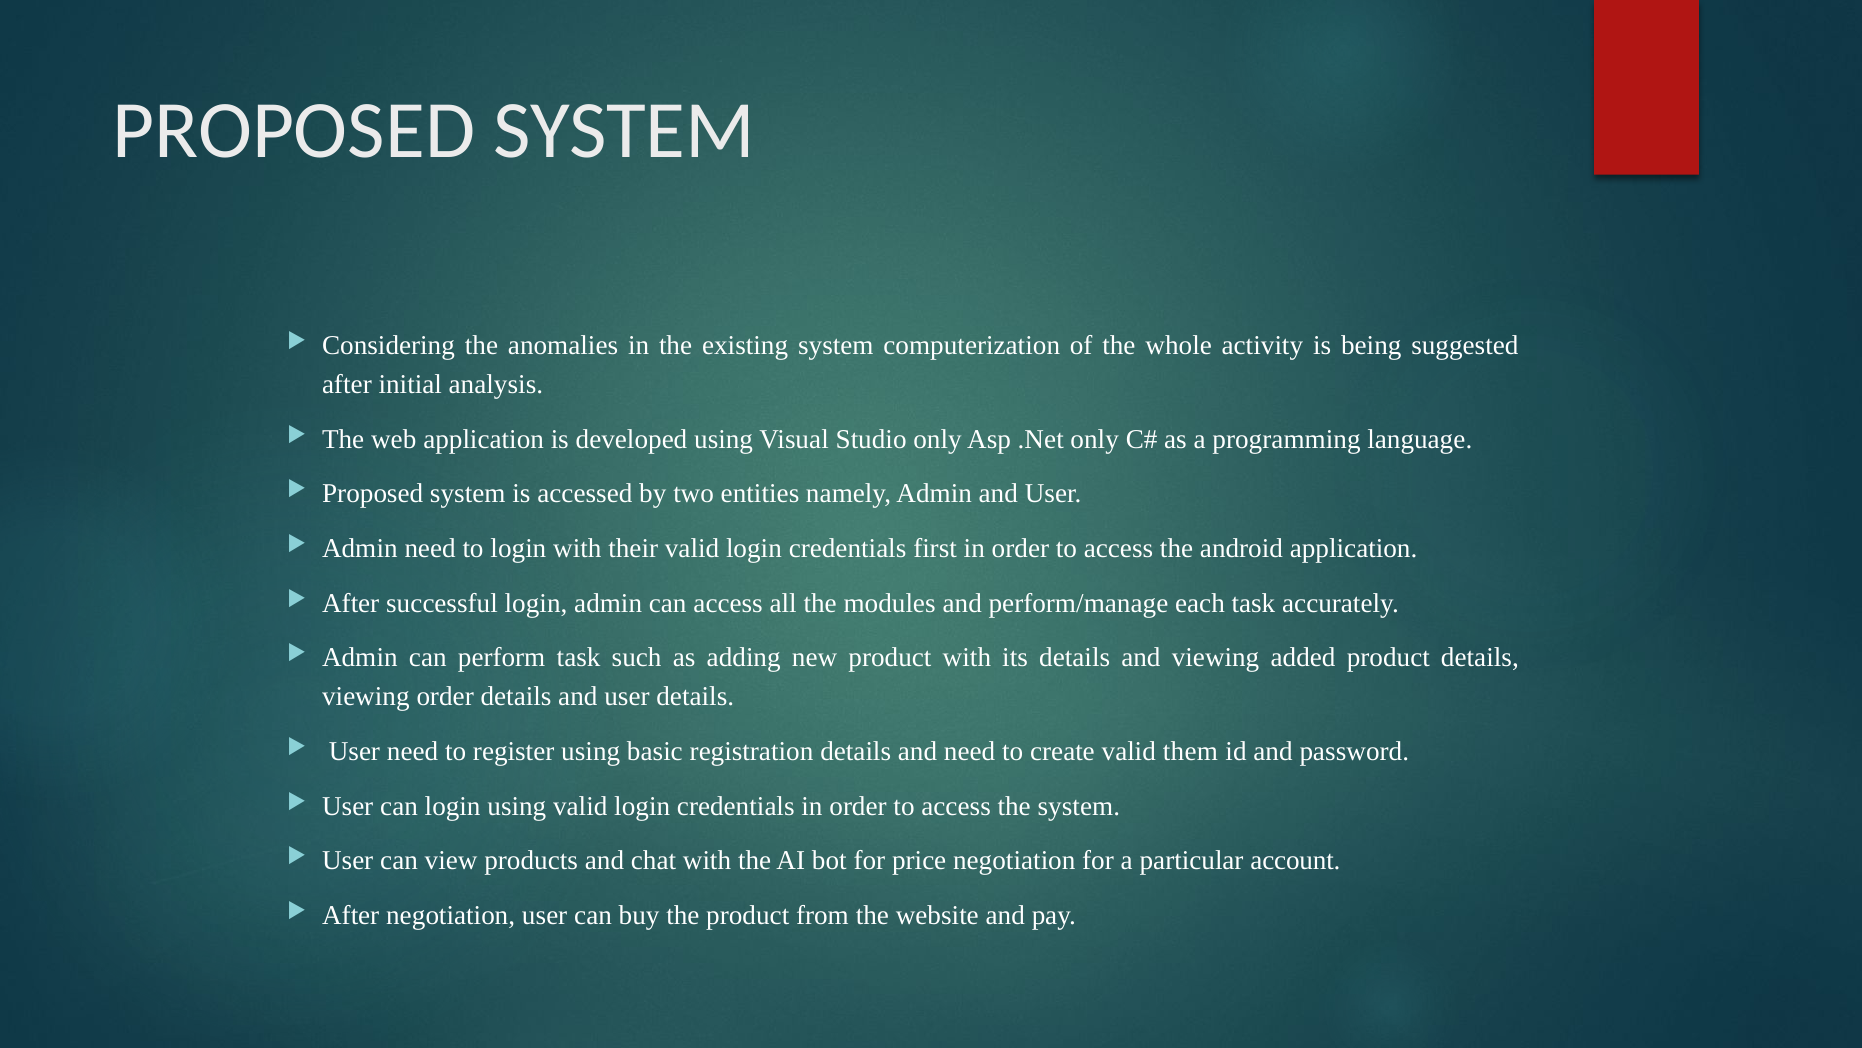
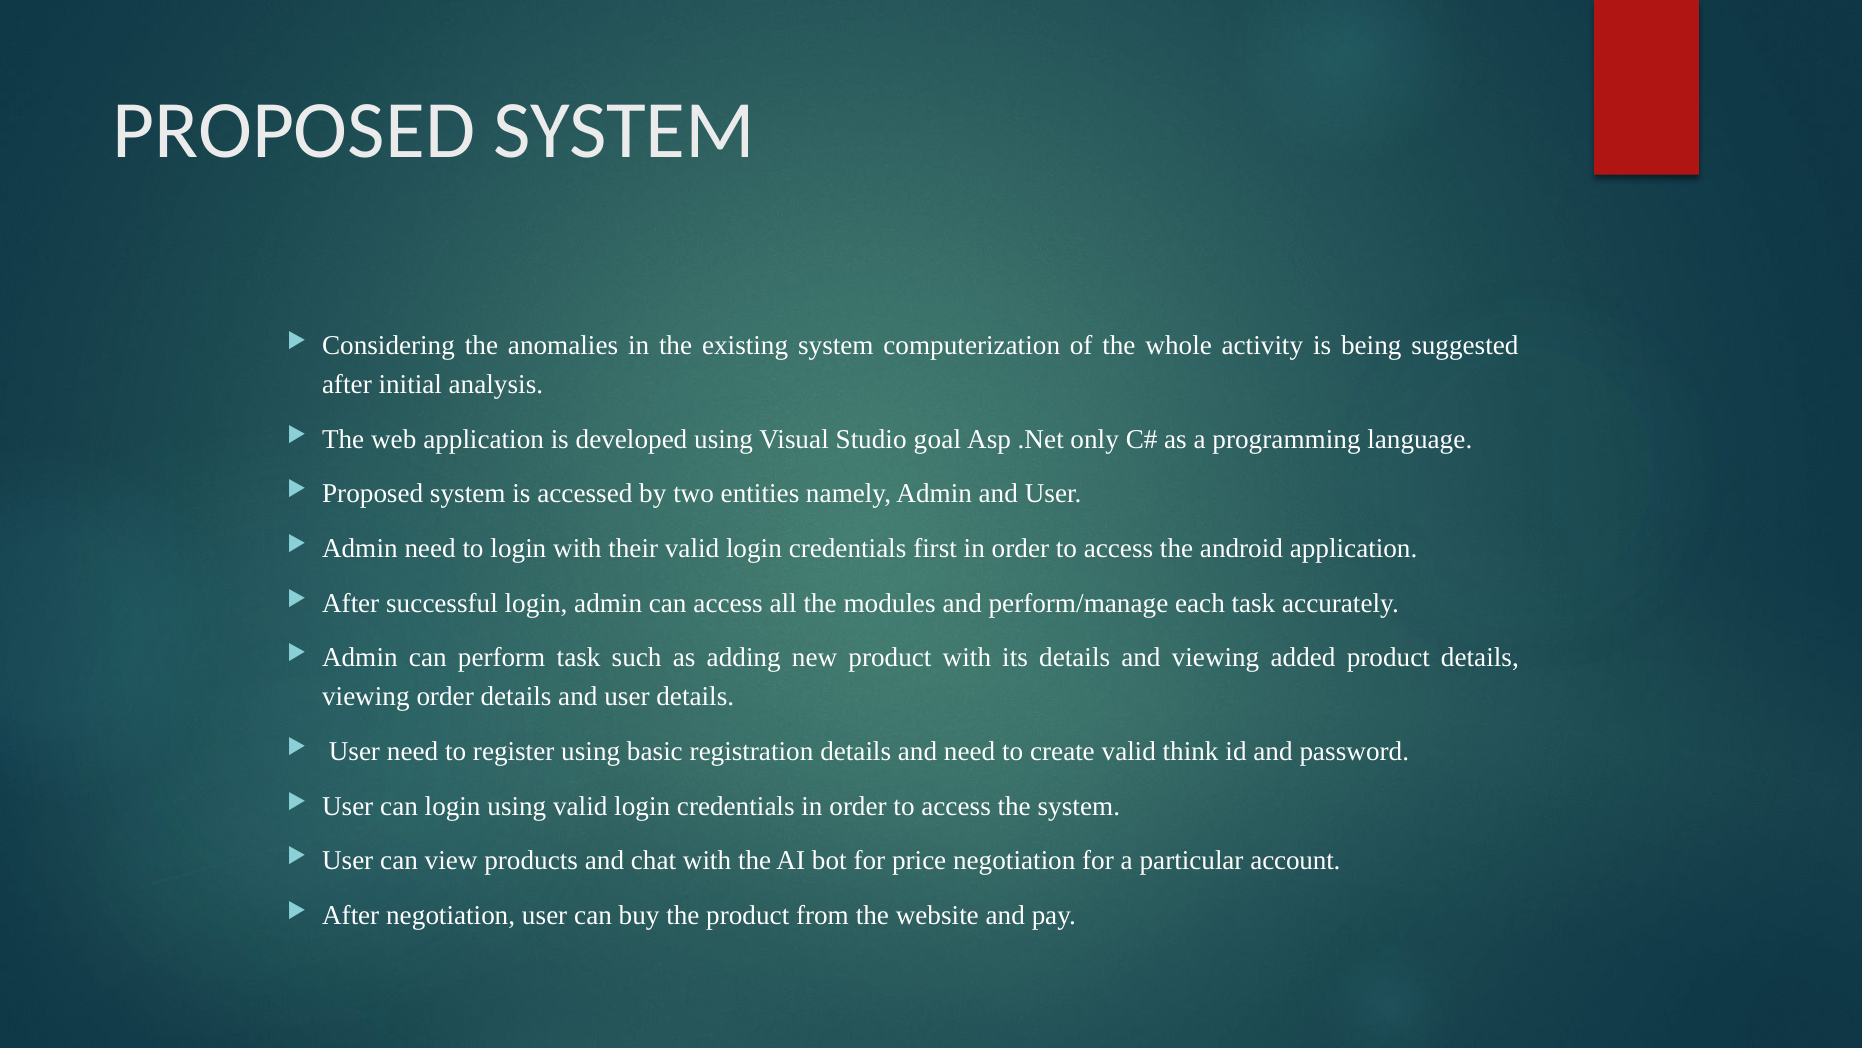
Studio only: only -> goal (937, 439)
them: them -> think (1191, 751)
